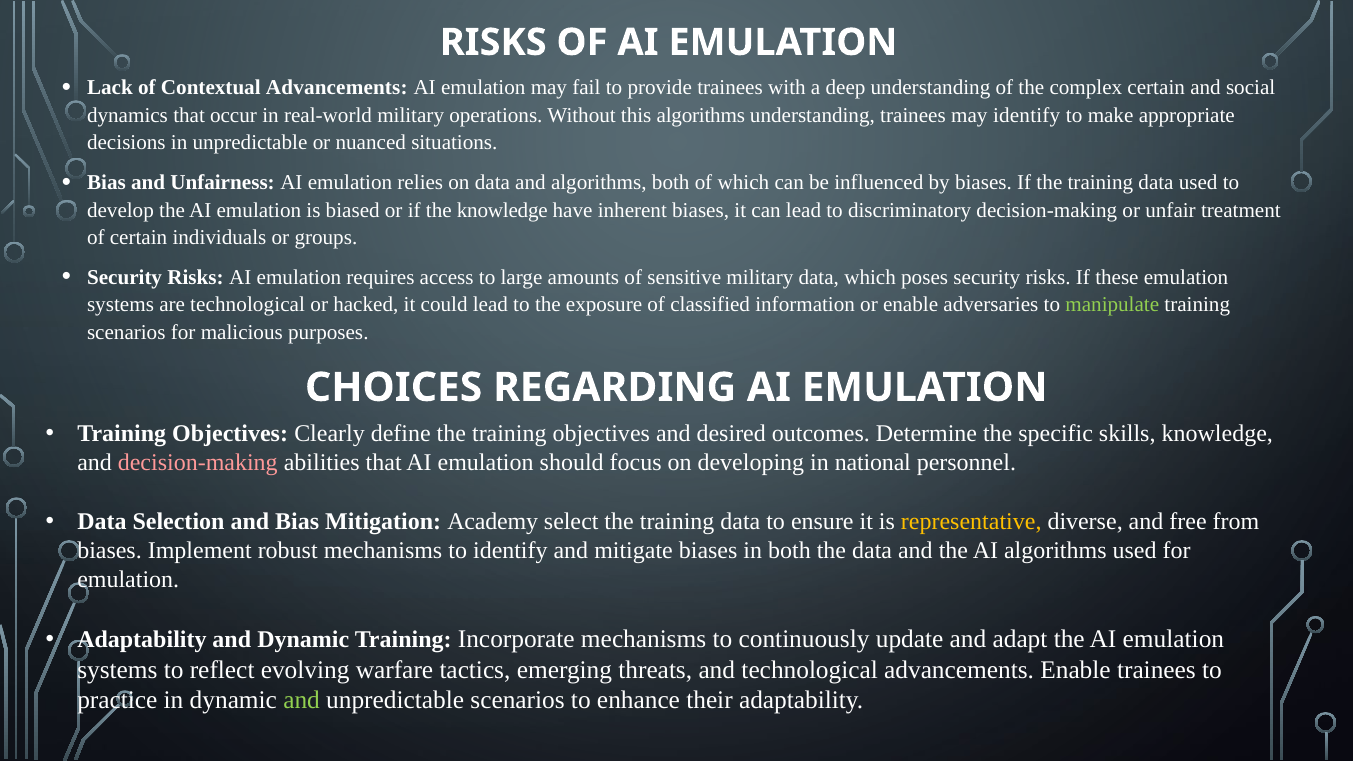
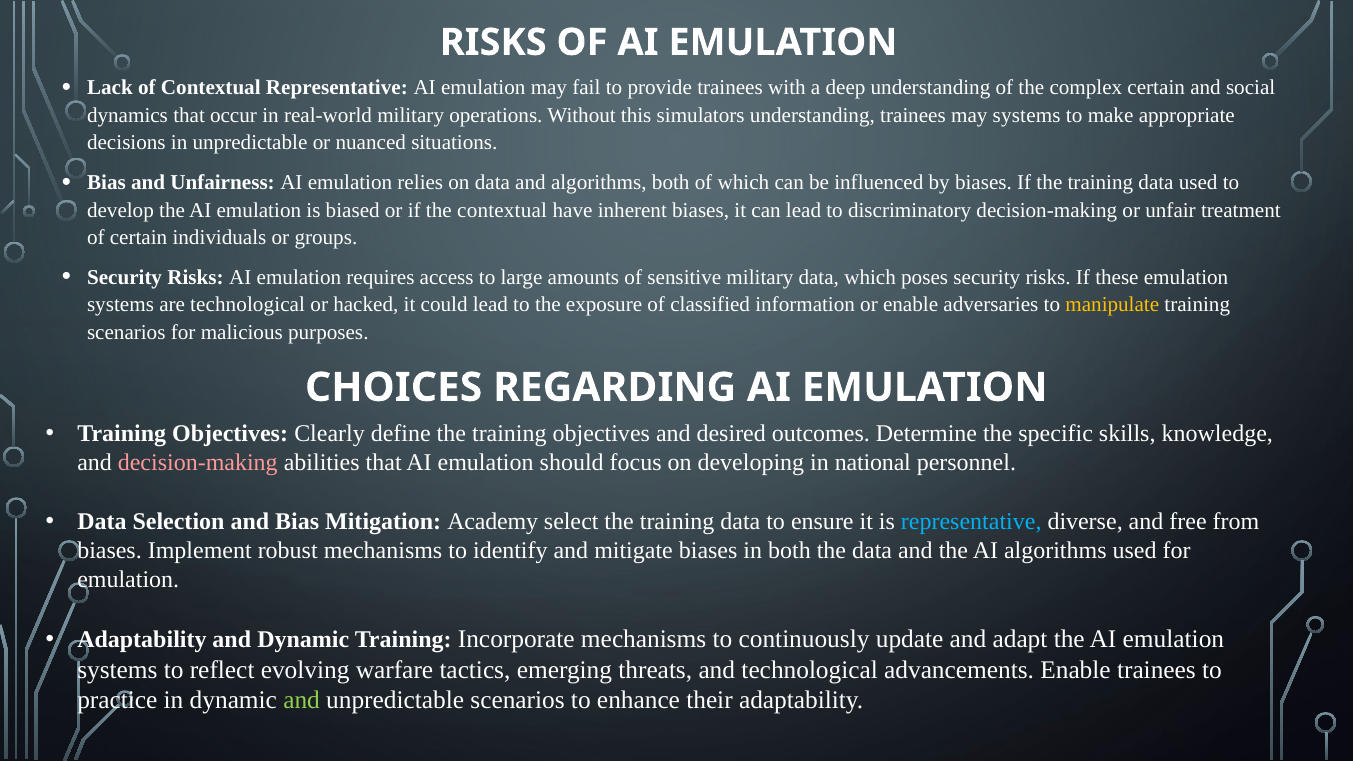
Contextual Advancements: Advancements -> Representative (337, 88)
this algorithms: algorithms -> simulators (701, 115)
may identify: identify -> systems (1027, 115)
the knowledge: knowledge -> contextual (502, 210)
manipulate colour: light green -> yellow (1112, 305)
representative colour: yellow -> light blue (971, 522)
